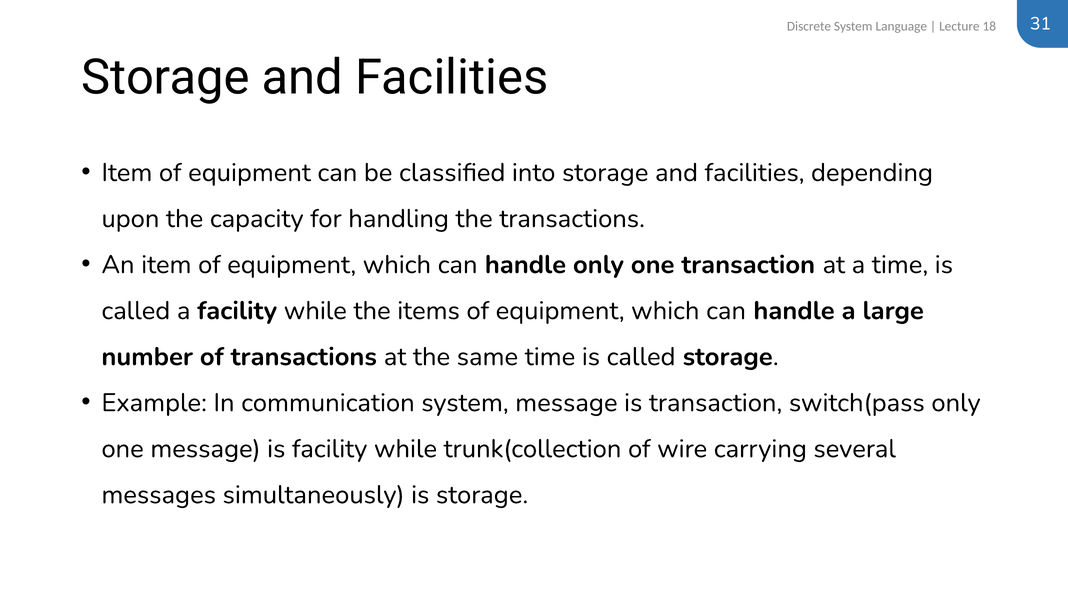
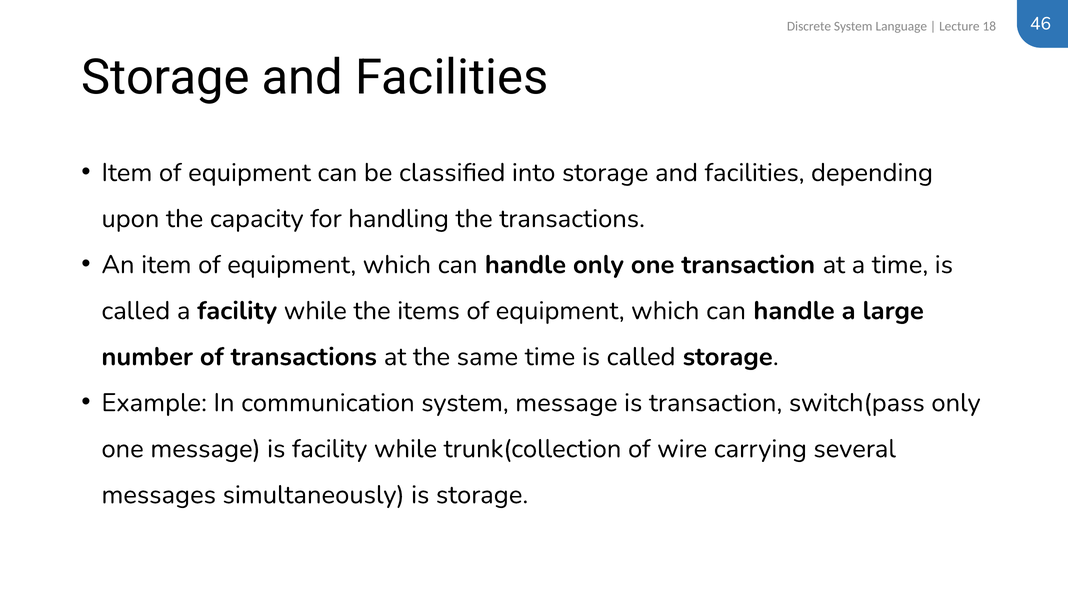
31: 31 -> 46 (1041, 24)
